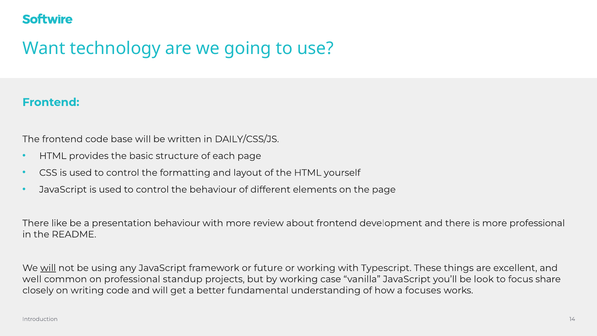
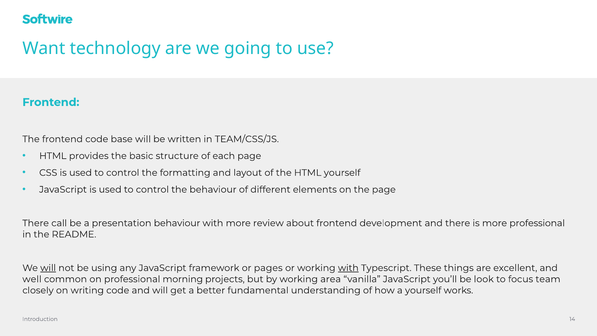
DAILY/CSS/JS: DAILY/CSS/JS -> TEAM/CSS/JS (247, 139)
like: like -> call (59, 223)
future: future -> pages (268, 268)
with underline: none -> present (348, 268)
standup: standup -> morning (183, 279)
case: case -> area (331, 279)
share: share -> team (548, 279)
a focuses: focuses -> yourself (423, 290)
